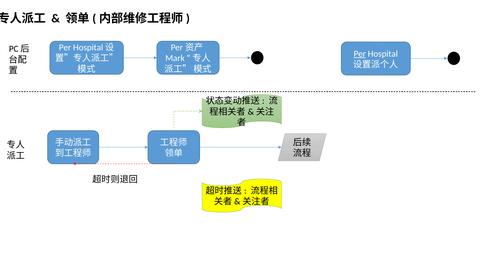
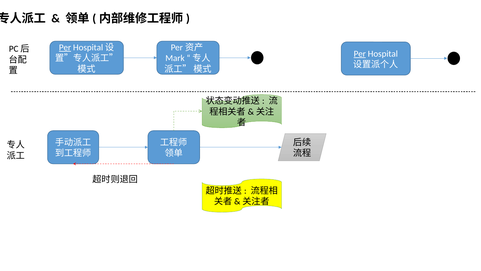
Per underline: none -> present (65, 47)
